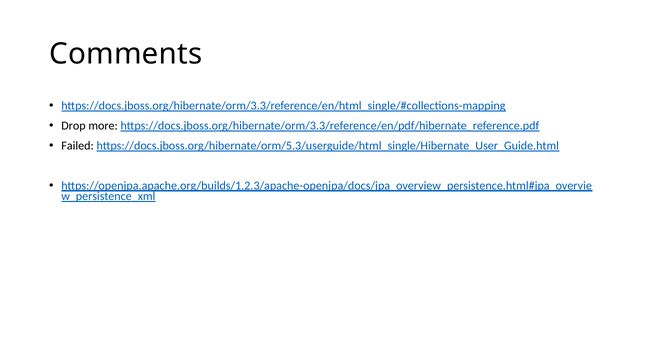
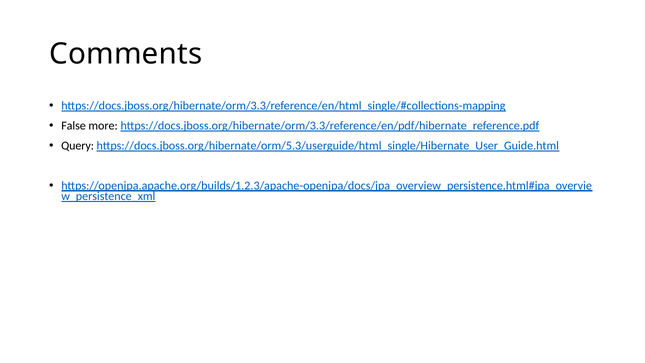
Drop: Drop -> False (74, 126)
Failed: Failed -> Query (78, 146)
